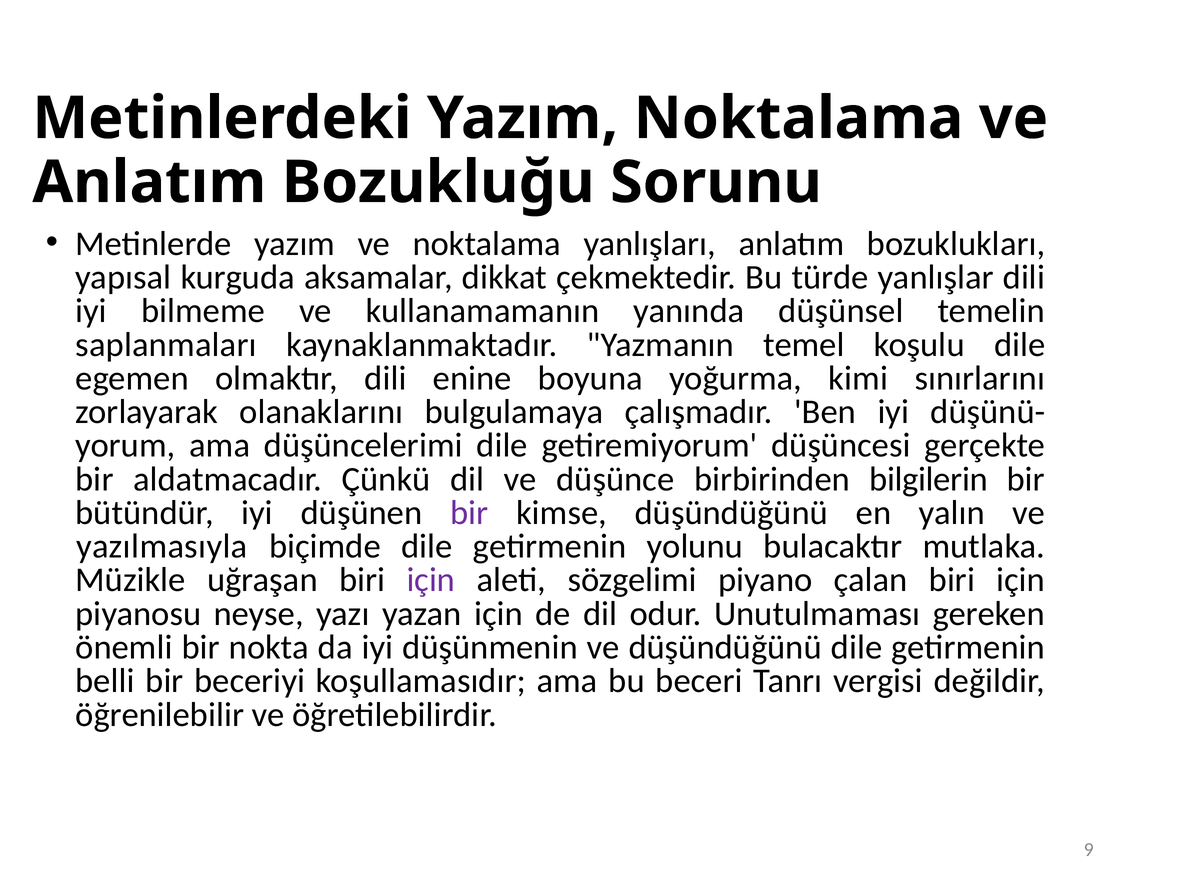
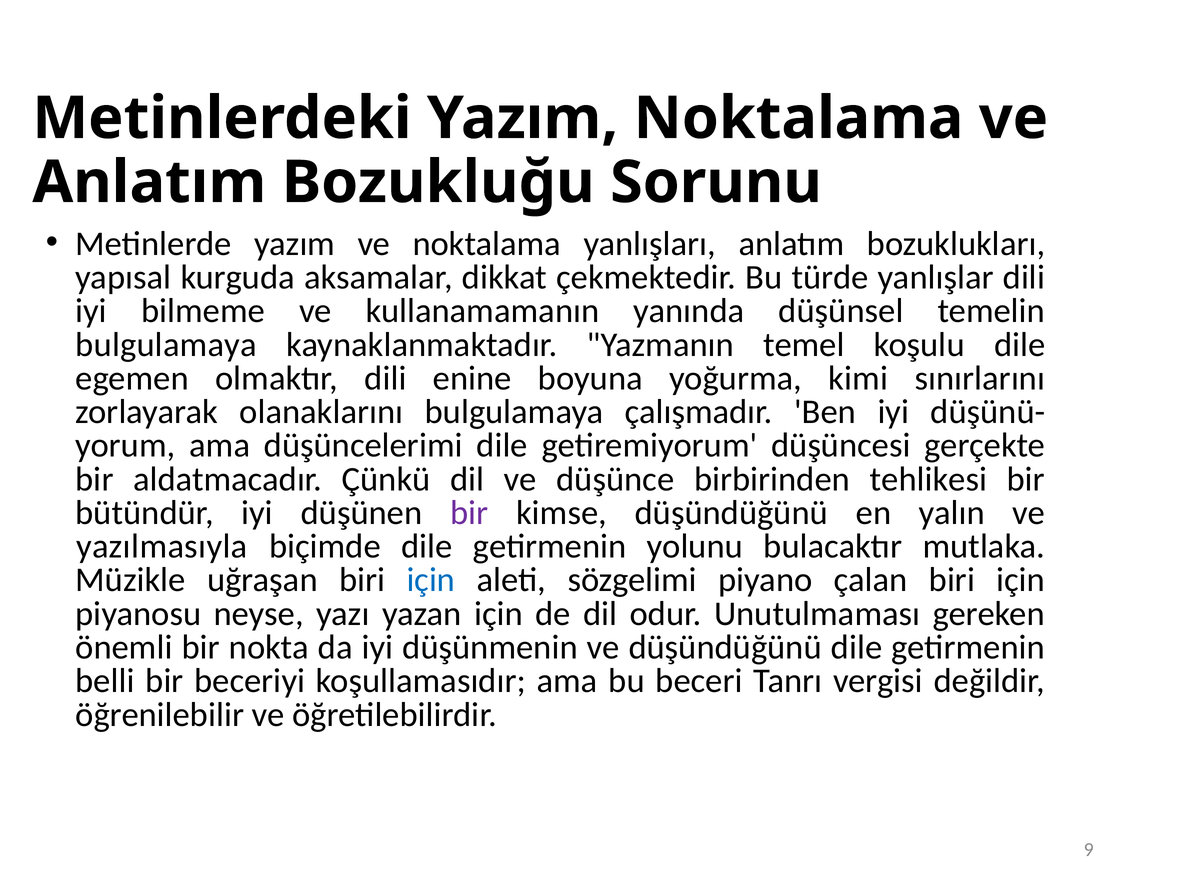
saplanmaları: saplanmaları -> bulgulamaya (166, 345)
bilgilerin: bilgilerin -> tehlikesi (928, 479)
için colour: purple -> blue (431, 580)
